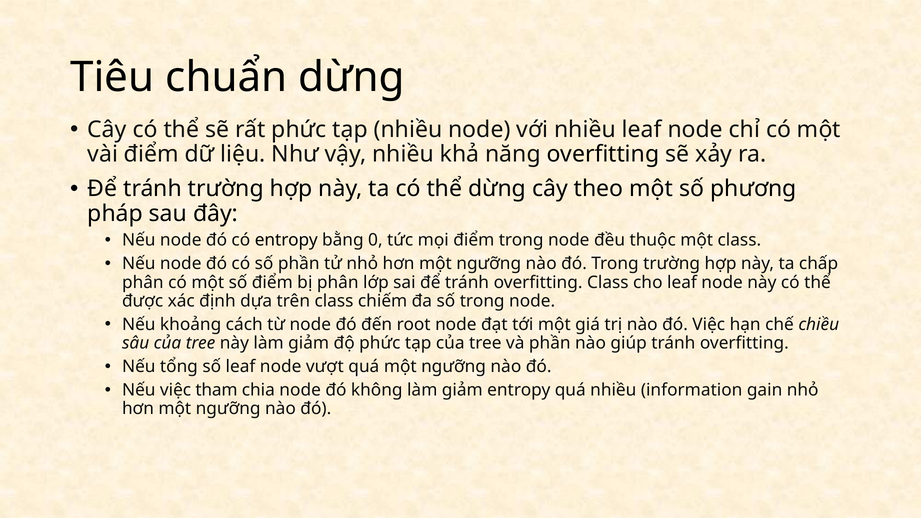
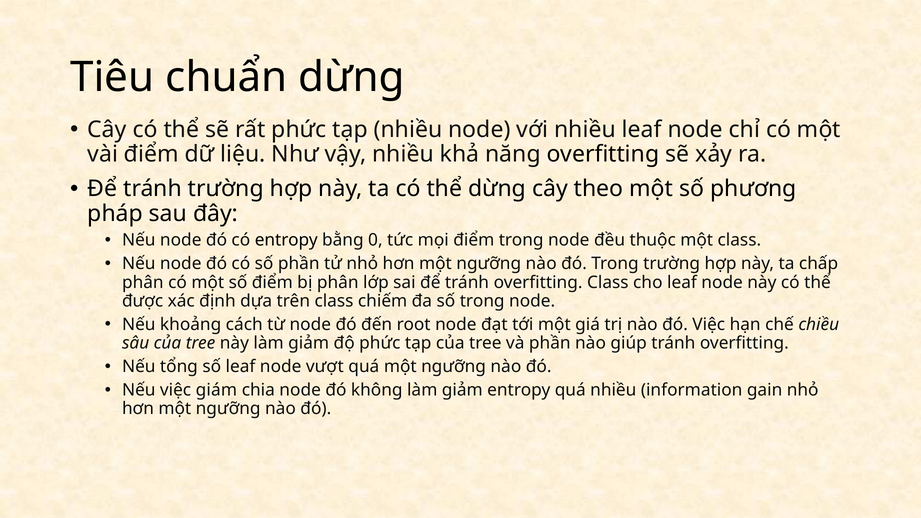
tham: tham -> giám (216, 390)
